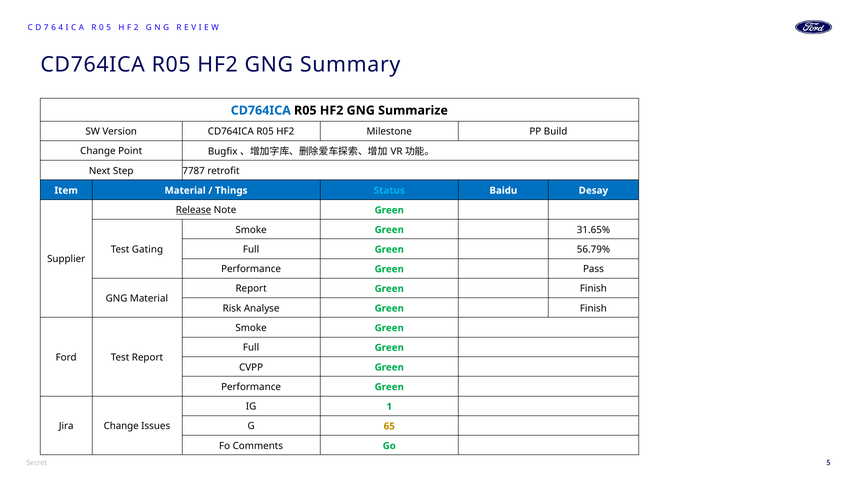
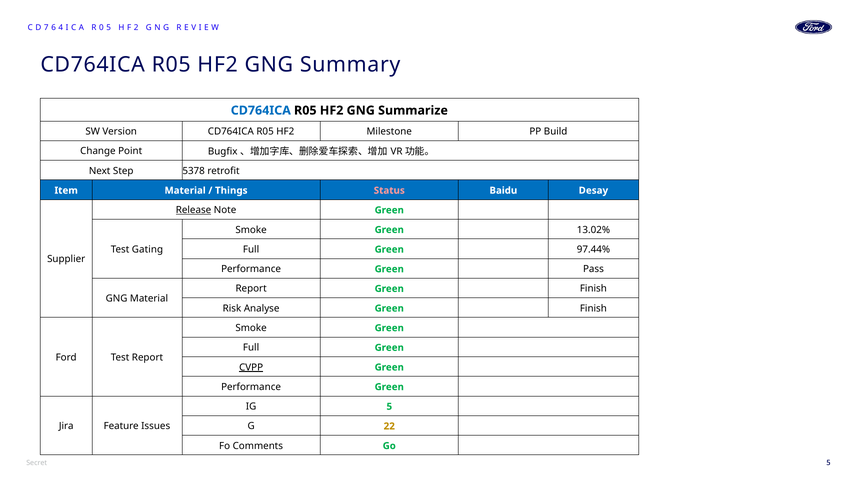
7787: 7787 -> 5378 (194, 171)
Status colour: light blue -> pink (389, 190)
31.65%: 31.65% -> 13.02% (593, 230)
56.79%: 56.79% -> 97.44% (593, 249)
CVPP underline: none -> present (251, 367)
IG 1: 1 -> 5 (389, 407)
Jira Change: Change -> Feature (121, 426)
65: 65 -> 22 (389, 426)
